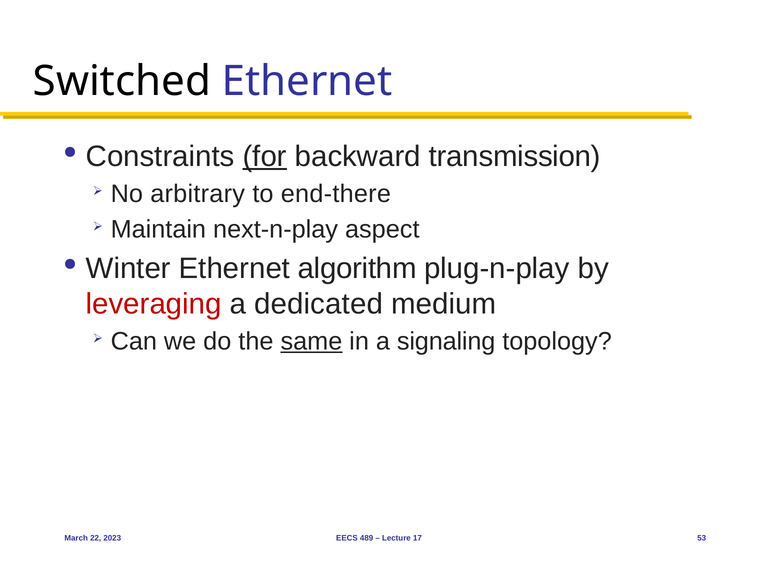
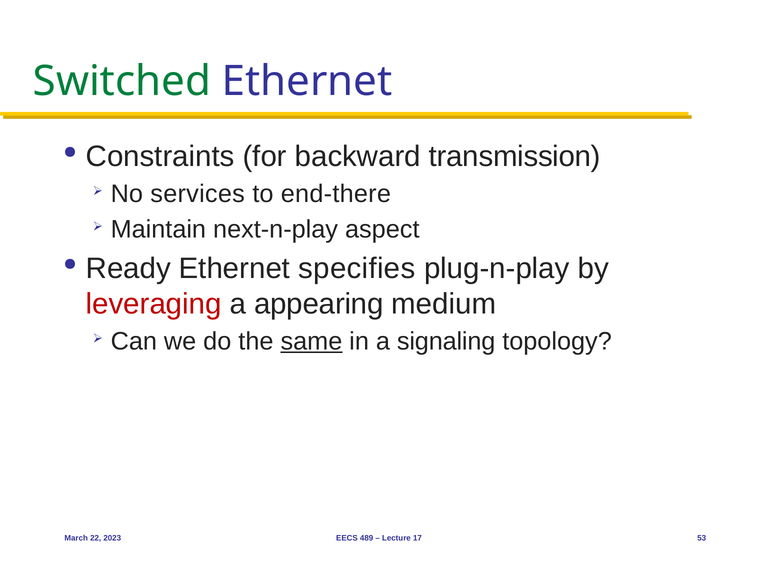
Switched colour: black -> green (122, 81)
for underline: present -> none (265, 156)
arbitrary: arbitrary -> services (198, 194)
Winter: Winter -> Ready (128, 268)
algorithm: algorithm -> specifies (357, 268)
dedicated: dedicated -> appearing (319, 304)
